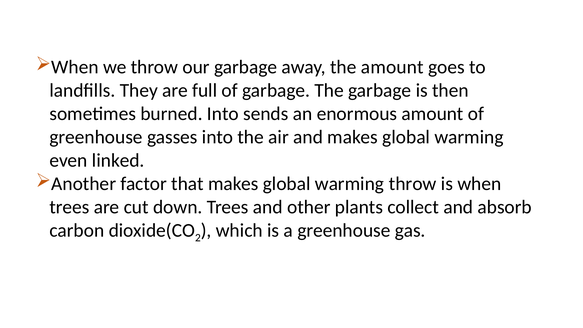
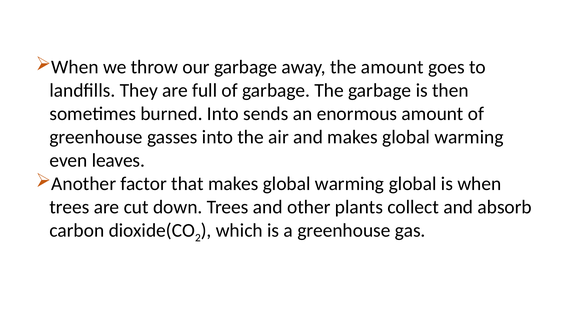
linked: linked -> leaves (118, 160)
warming throw: throw -> global (413, 184)
